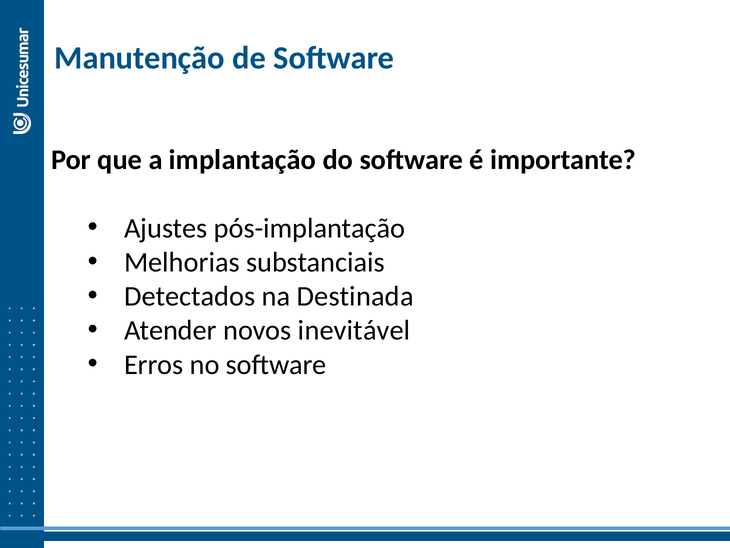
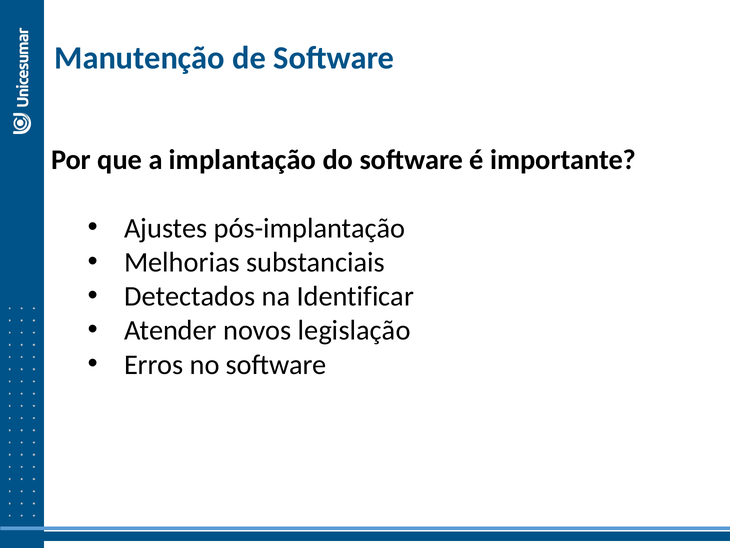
Destinada: Destinada -> Identificar (355, 296)
inevitável: inevitável -> legislação (354, 330)
